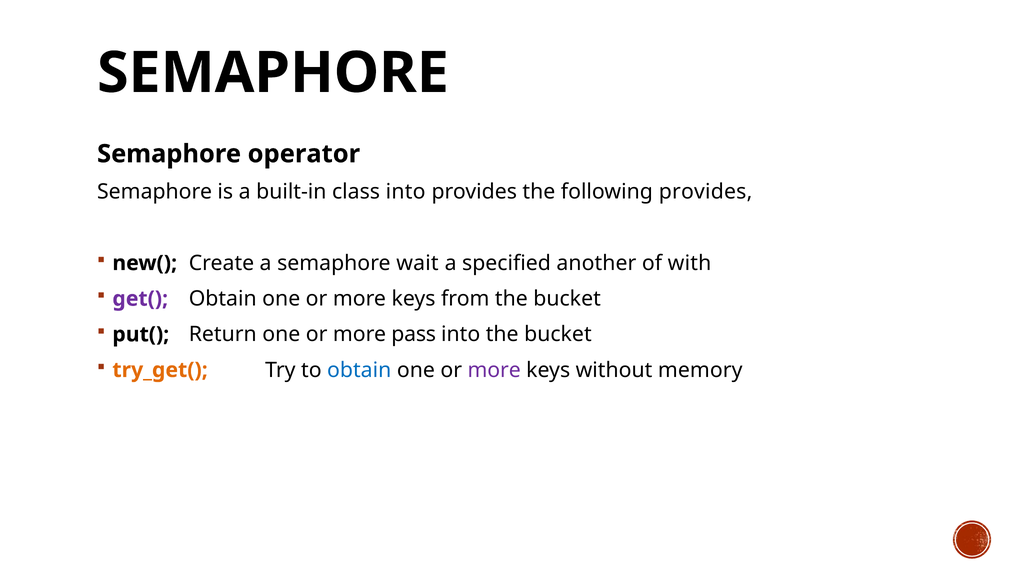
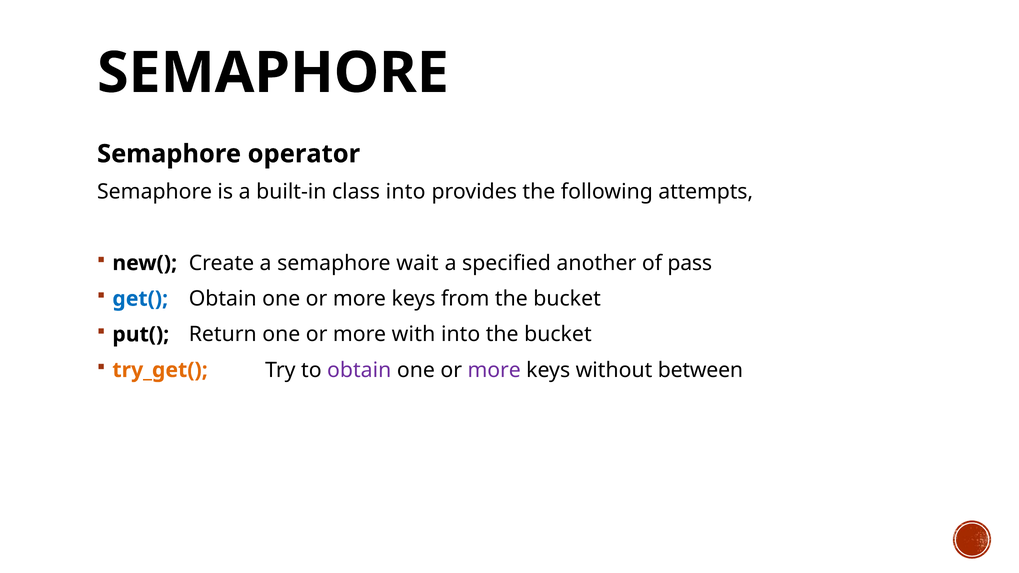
following provides: provides -> attempts (706, 192)
with: with -> pass (690, 263)
get( colour: purple -> blue (140, 299)
pass: pass -> with (413, 334)
obtain colour: blue -> purple (359, 370)
memory: memory -> between (700, 370)
